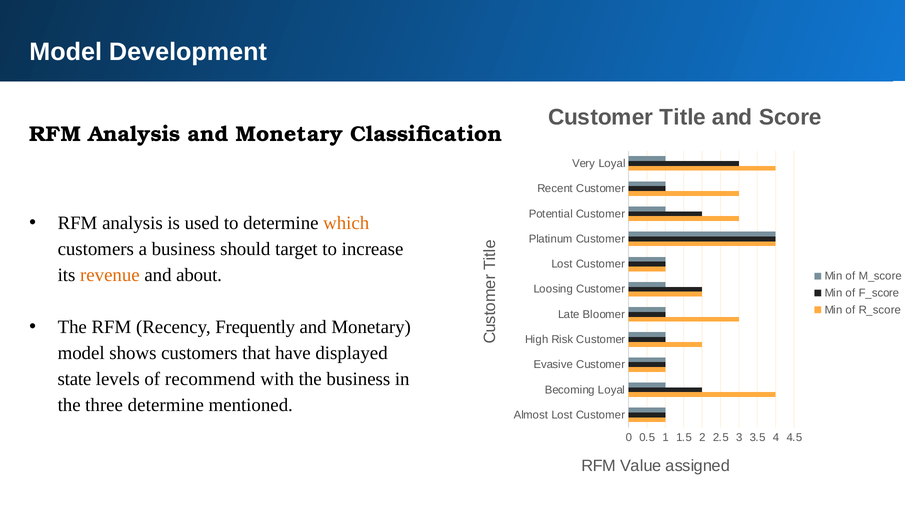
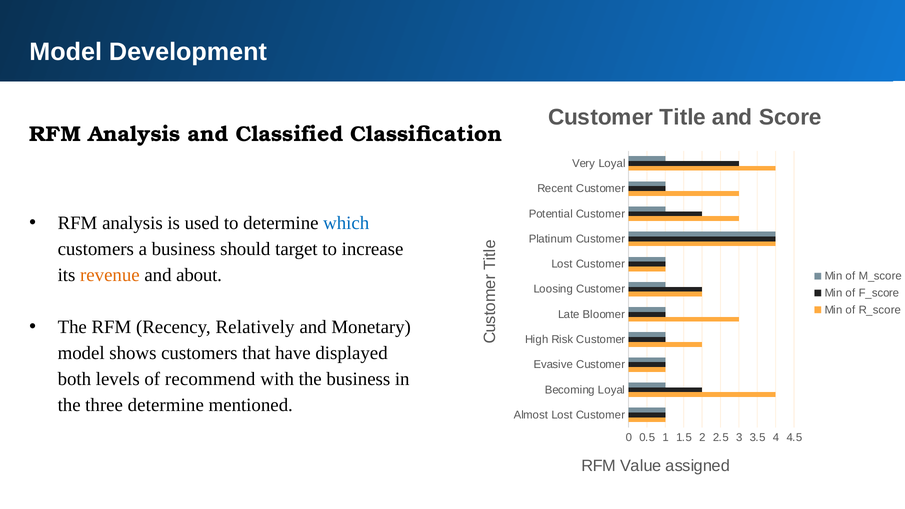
Analysis and Monetary: Monetary -> Classified (289, 134)
which colour: orange -> blue (346, 223)
Frequently: Frequently -> Relatively (255, 327)
state: state -> both (74, 379)
